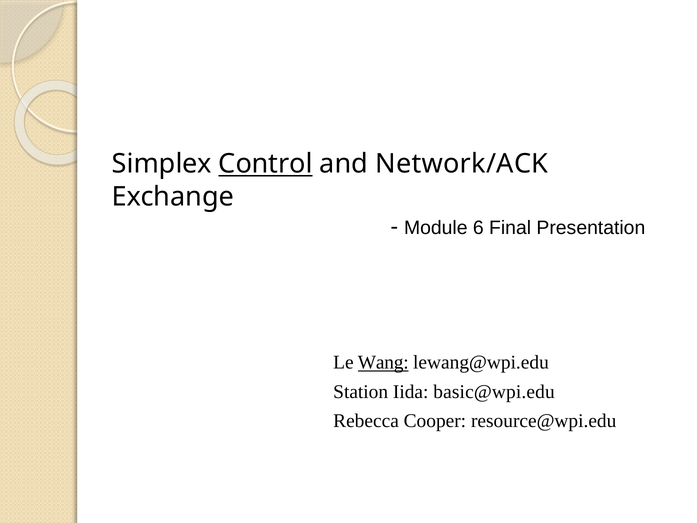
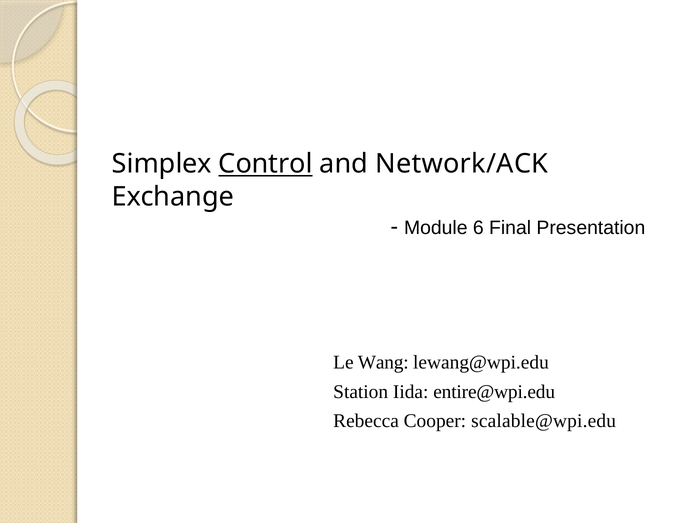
Wang underline: present -> none (383, 362)
basic@wpi.edu: basic@wpi.edu -> entire@wpi.edu (494, 391)
resource@wpi.edu: resource@wpi.edu -> scalable@wpi.edu (544, 421)
